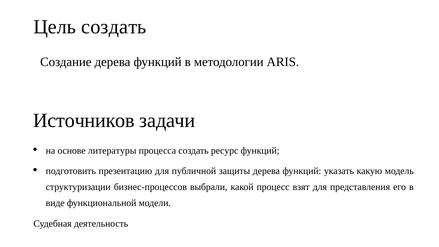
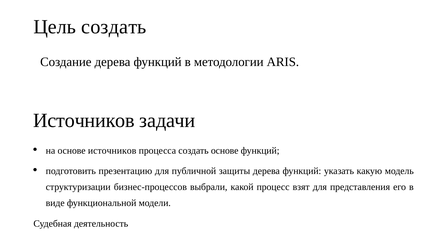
основе литературы: литературы -> источников (112, 151)
создать ресурс: ресурс -> основе (225, 151)
